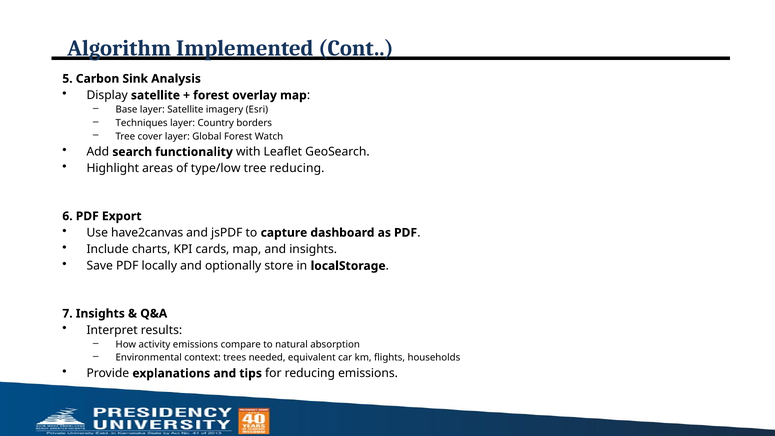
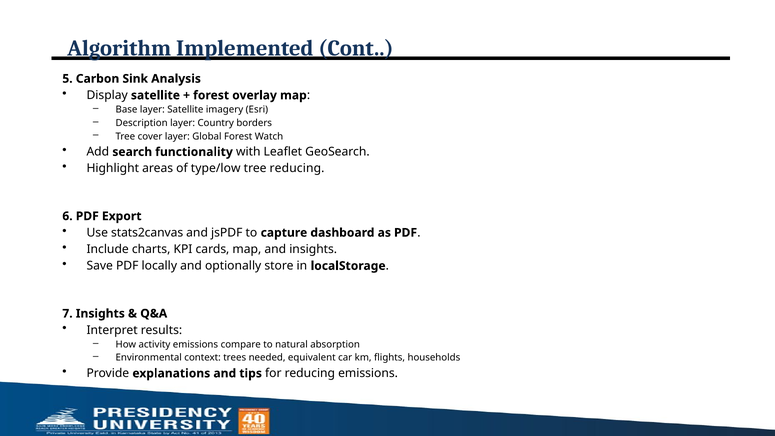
Techniques: Techniques -> Description (142, 123)
have2canvas: have2canvas -> stats2canvas (147, 233)
